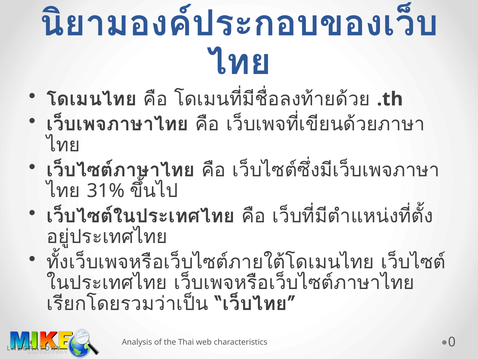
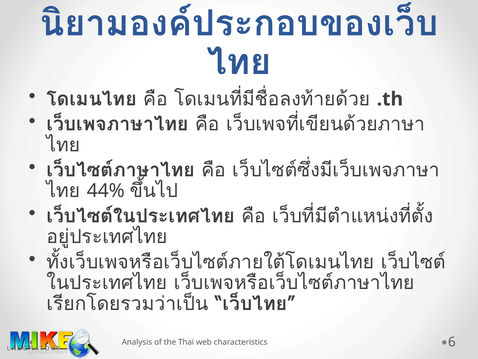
31%: 31% -> 44% (106, 191)
0: 0 -> 6 (452, 342)
